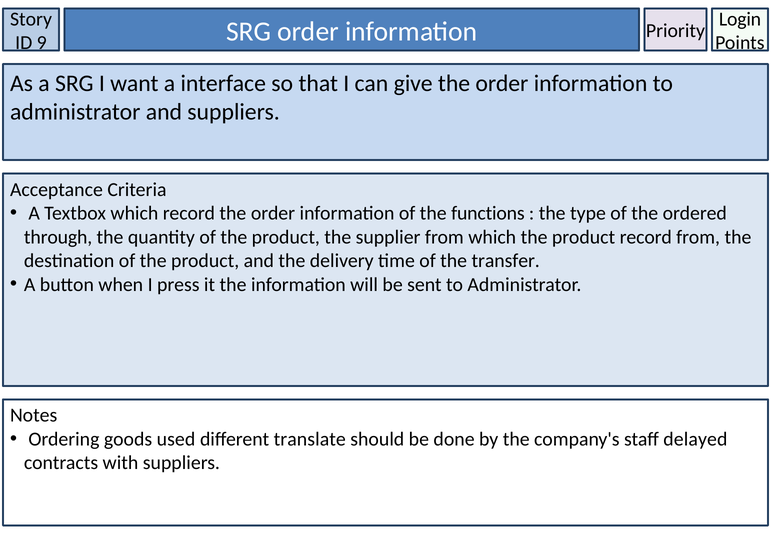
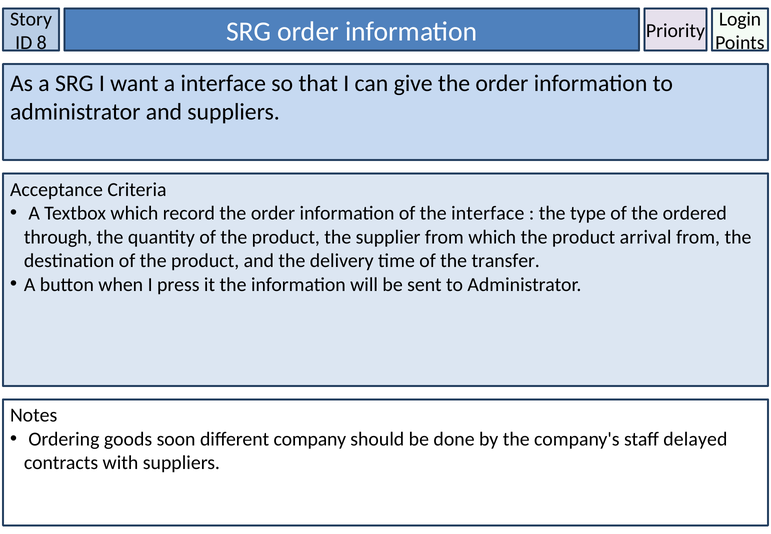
9: 9 -> 8 (42, 43)
the functions: functions -> interface (488, 213)
product record: record -> arrival (646, 237)
used: used -> soon (176, 439)
translate: translate -> company (310, 439)
